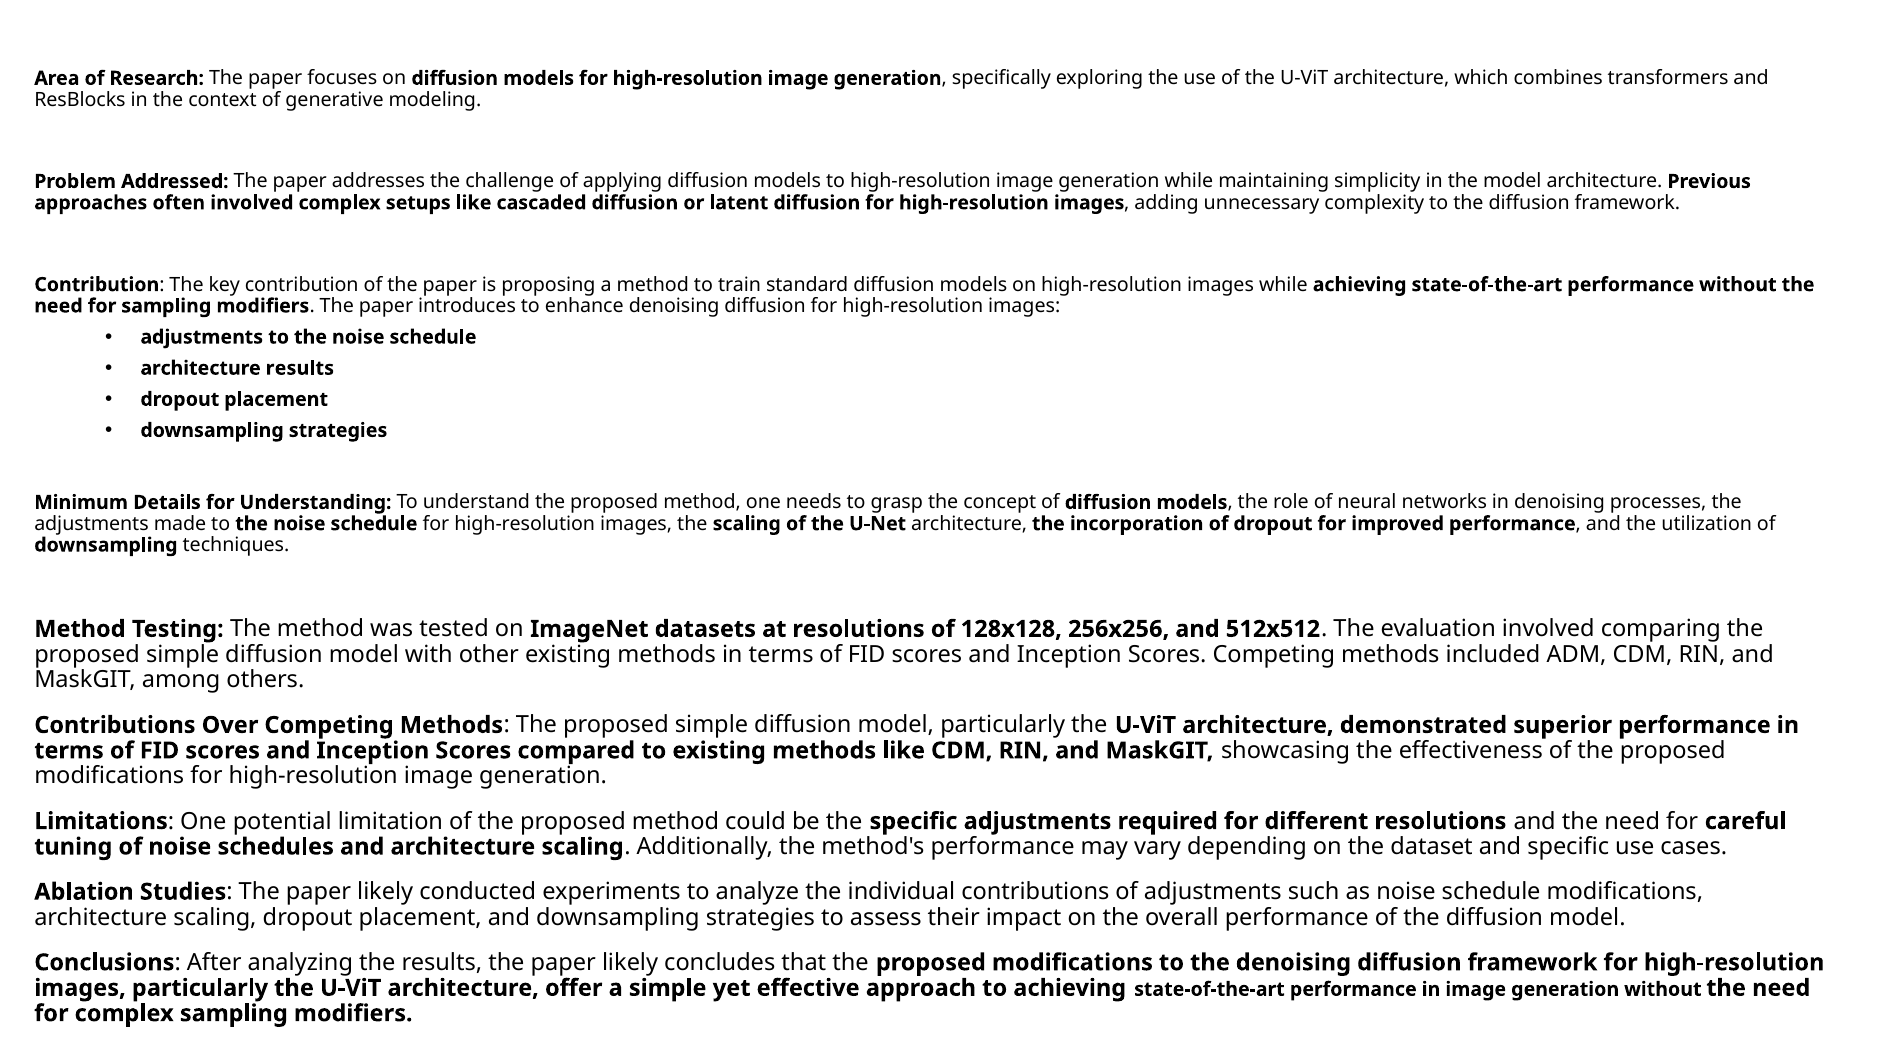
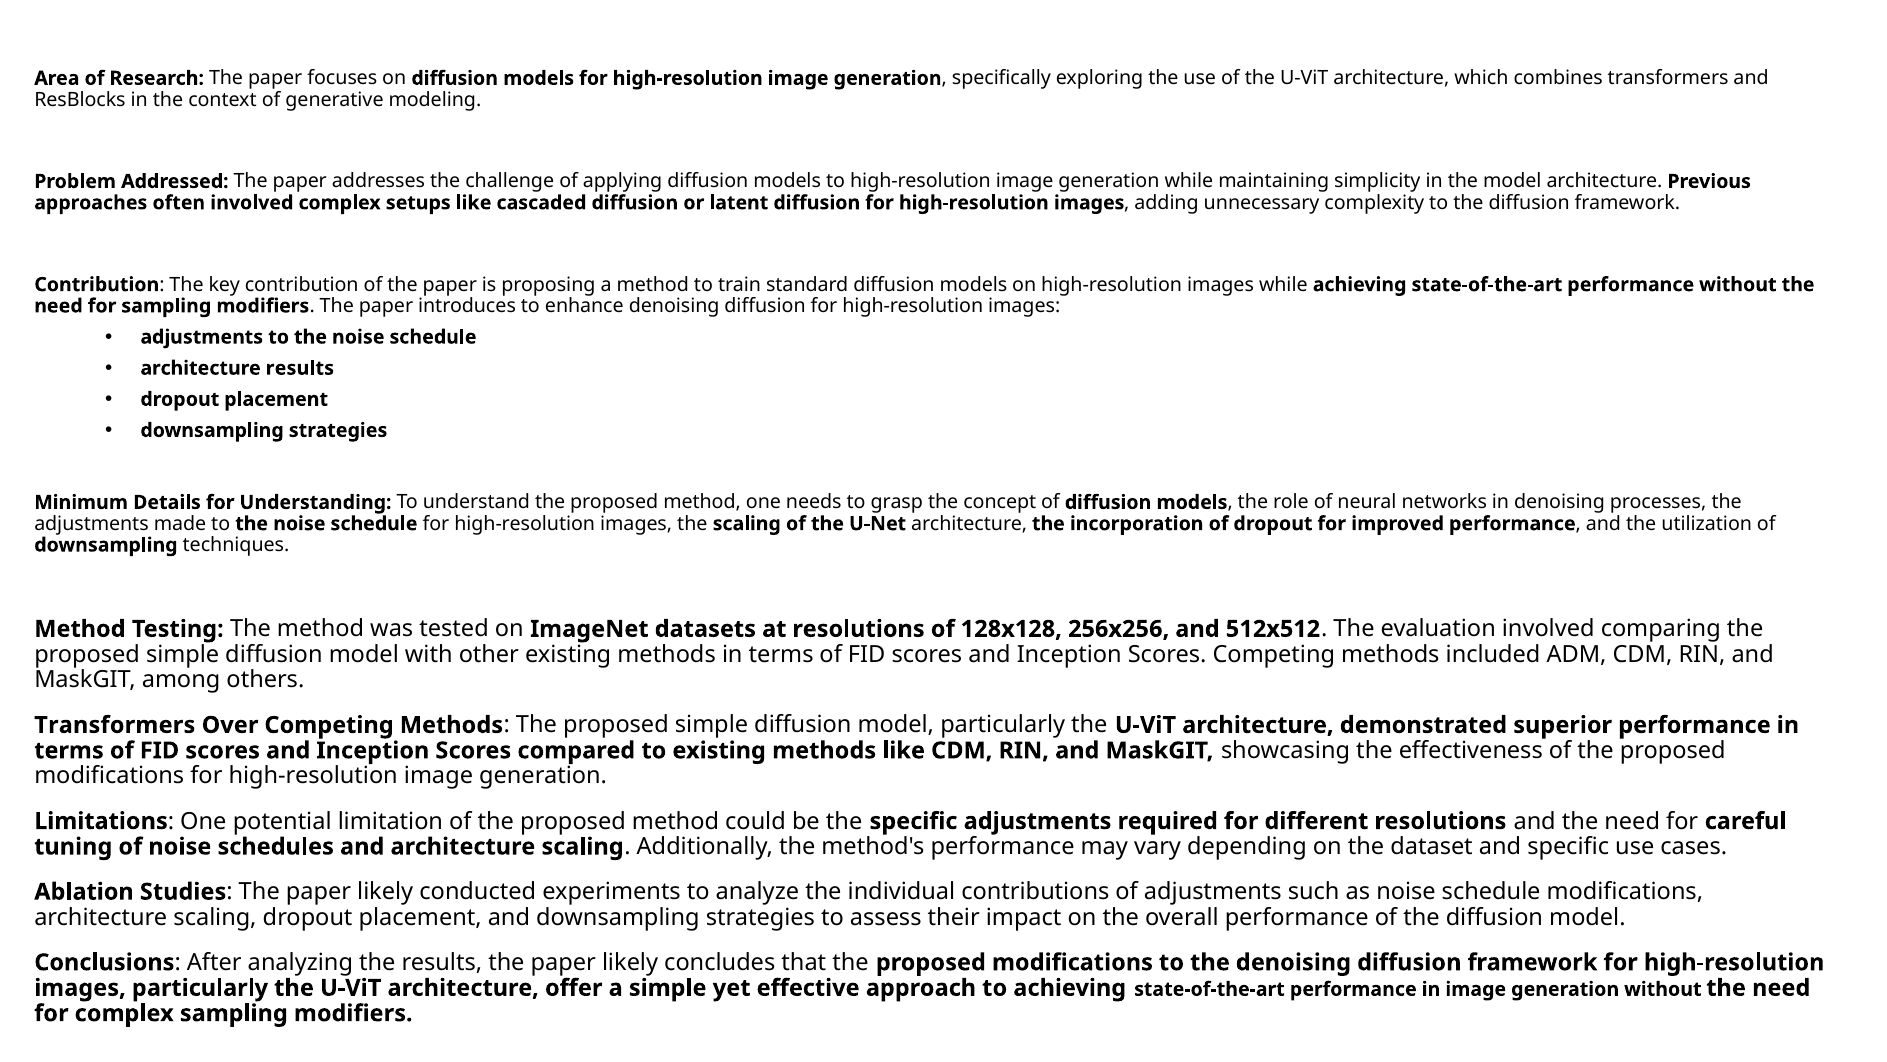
Contributions: Contributions -> Transformers (115, 725)
